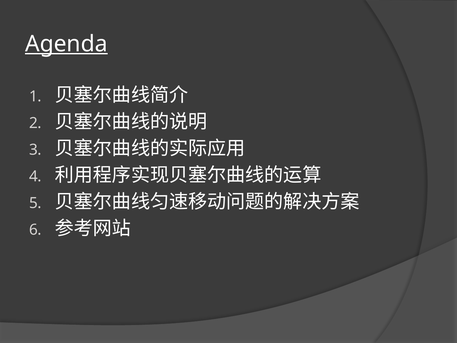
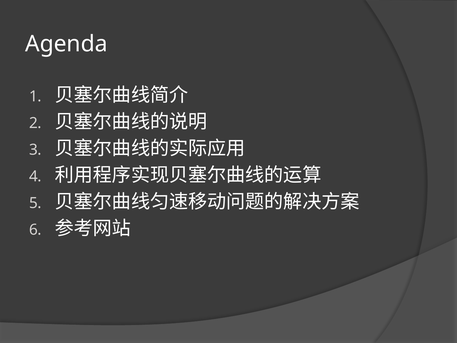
Agenda underline: present -> none (66, 44)
